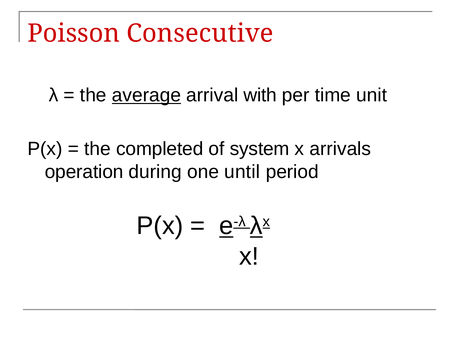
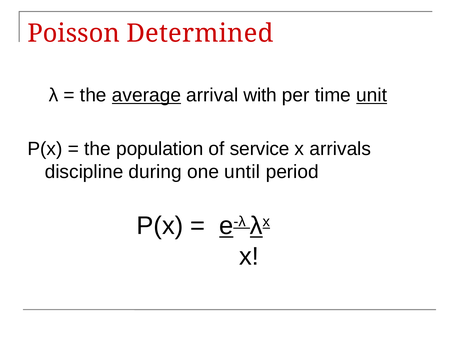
Consecutive: Consecutive -> Determined (200, 33)
unit underline: none -> present (372, 95)
completed: completed -> population (160, 149)
system: system -> service (260, 149)
operation: operation -> discipline (84, 172)
